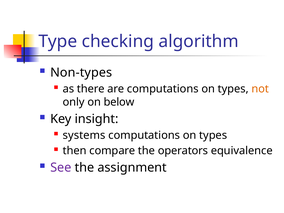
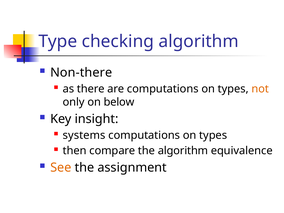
Non-types: Non-types -> Non-there (81, 73)
the operators: operators -> algorithm (183, 151)
See colour: purple -> orange (61, 168)
